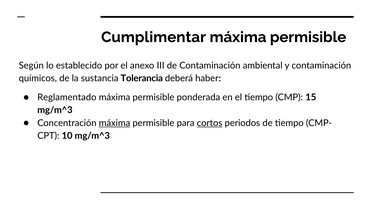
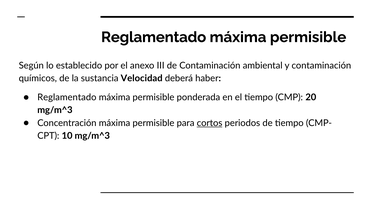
Cumplimentar: Cumplimentar -> Reglamentado (154, 37)
Tolerancia: Tolerancia -> Velocidad (142, 78)
15: 15 -> 20 (311, 97)
máxima underline: present -> none (115, 123)
